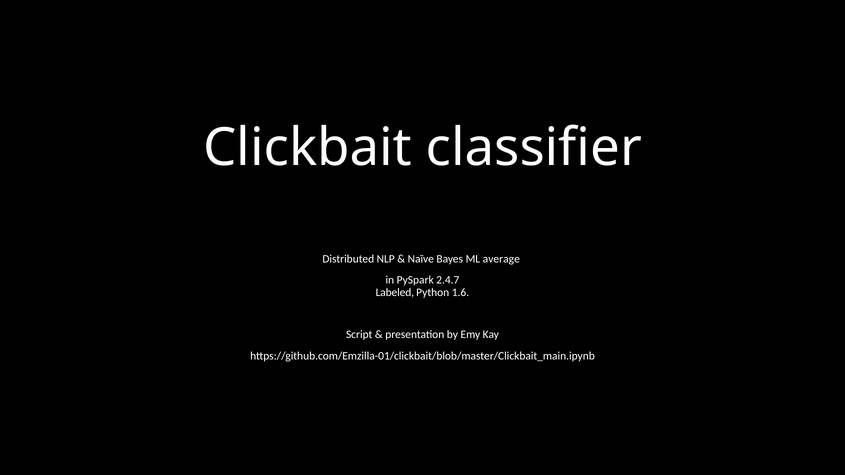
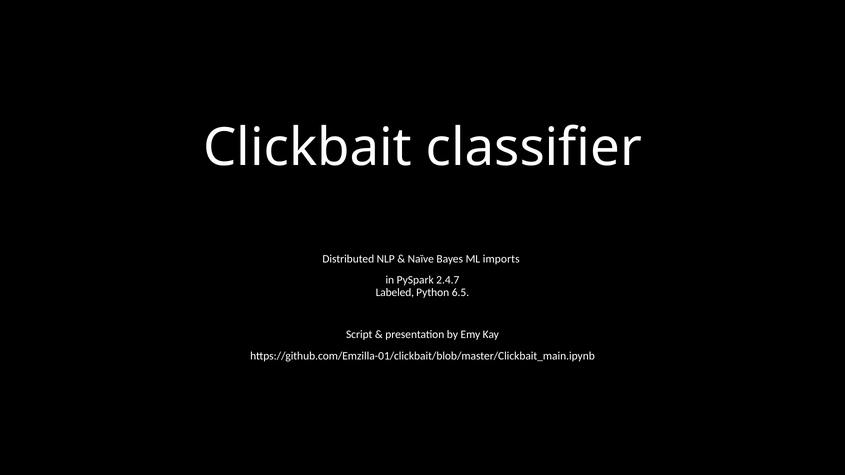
average: average -> imports (501, 259)
1.6: 1.6 -> 6.5 (460, 293)
